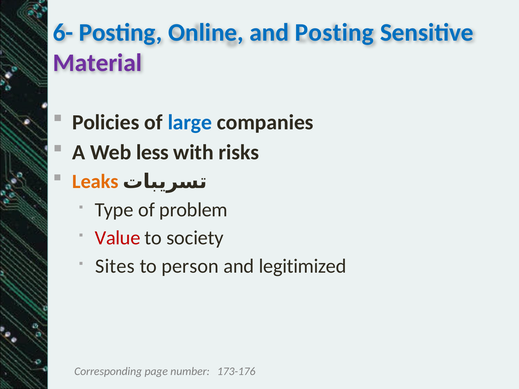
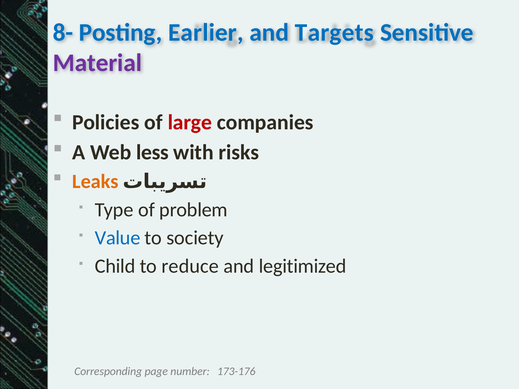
6-: 6- -> 8- (63, 32)
Online: Online -> Earlier (206, 32)
and Posting: Posting -> Targets (334, 32)
large colour: blue -> red (190, 122)
Value colour: red -> blue (118, 238)
Sites: Sites -> Child (115, 266)
person: person -> reduce (190, 266)
